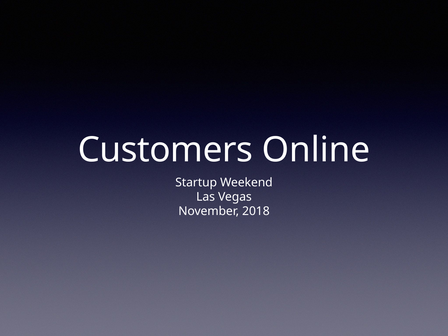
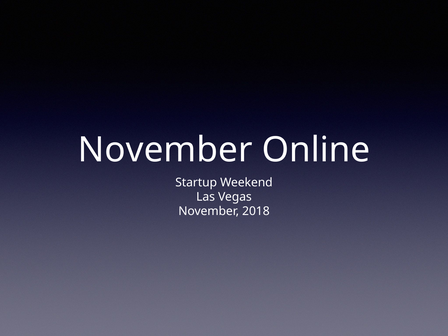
Customers: Customers -> November (165, 150)
